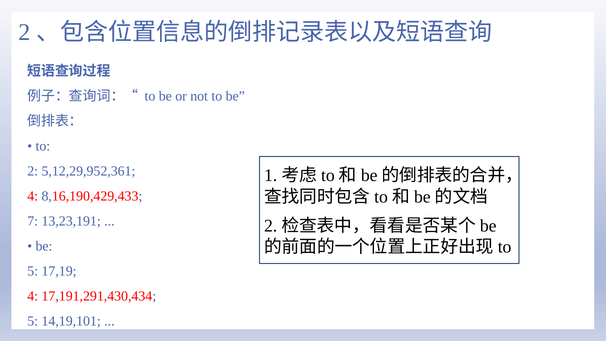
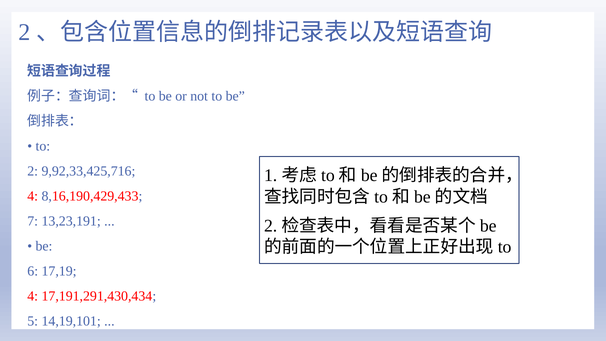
5,12,29,952,361: 5,12,29,952,361 -> 9,92,33,425,716 (88, 171)
5: 5 -> 6 (33, 271)
